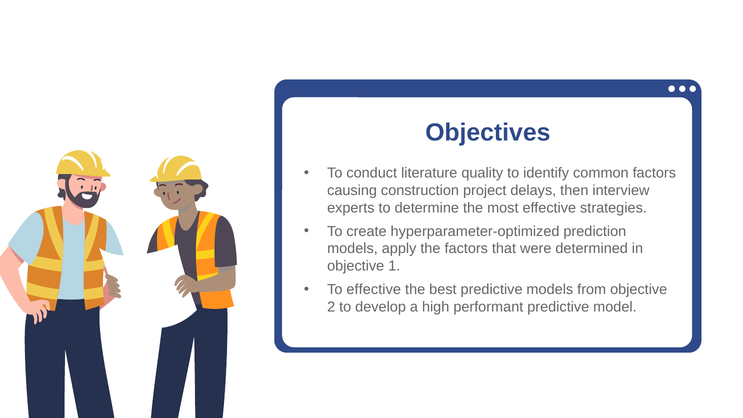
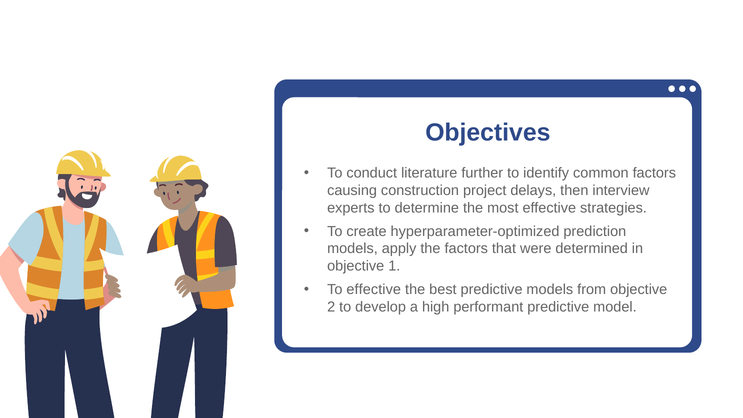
quality: quality -> further (482, 173)
